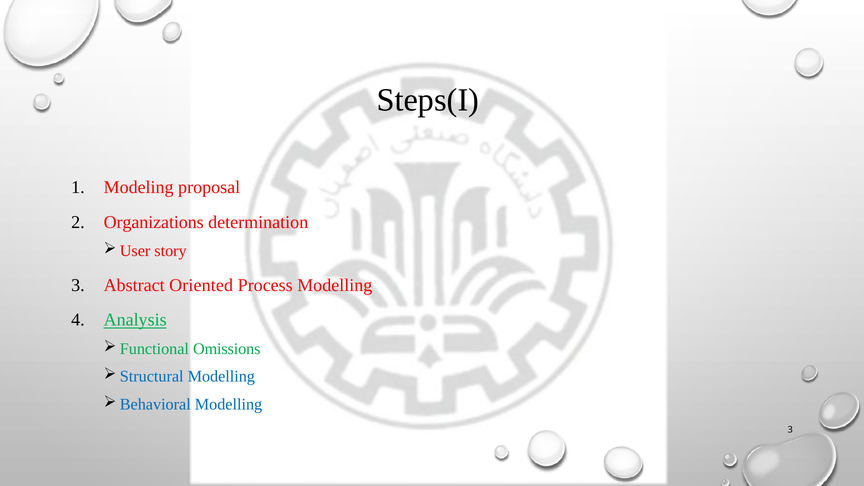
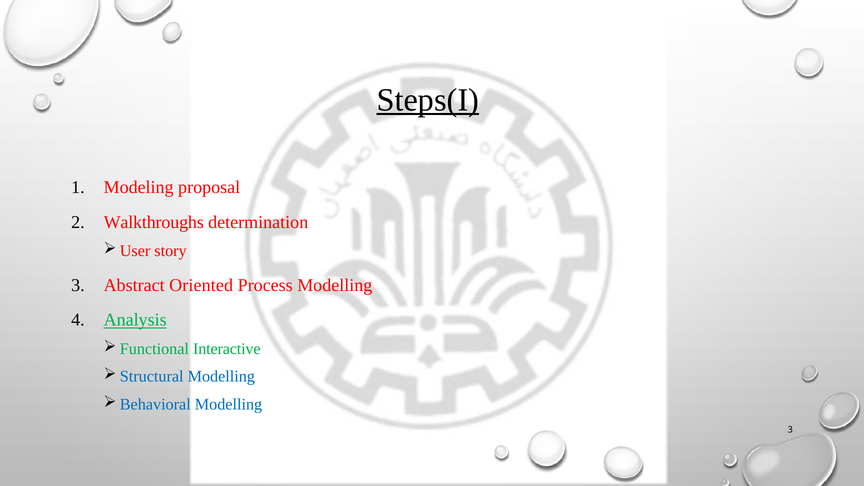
Steps(I underline: none -> present (428, 100)
Organizations: Organizations -> Walkthroughs (154, 222)
Omissions: Omissions -> Interactive (227, 349)
